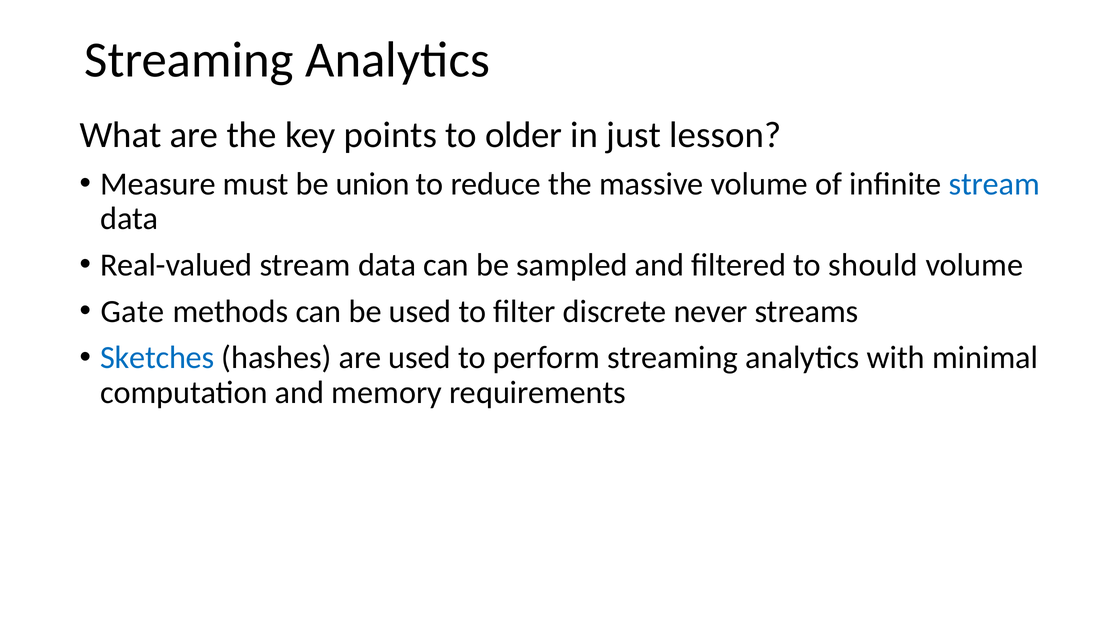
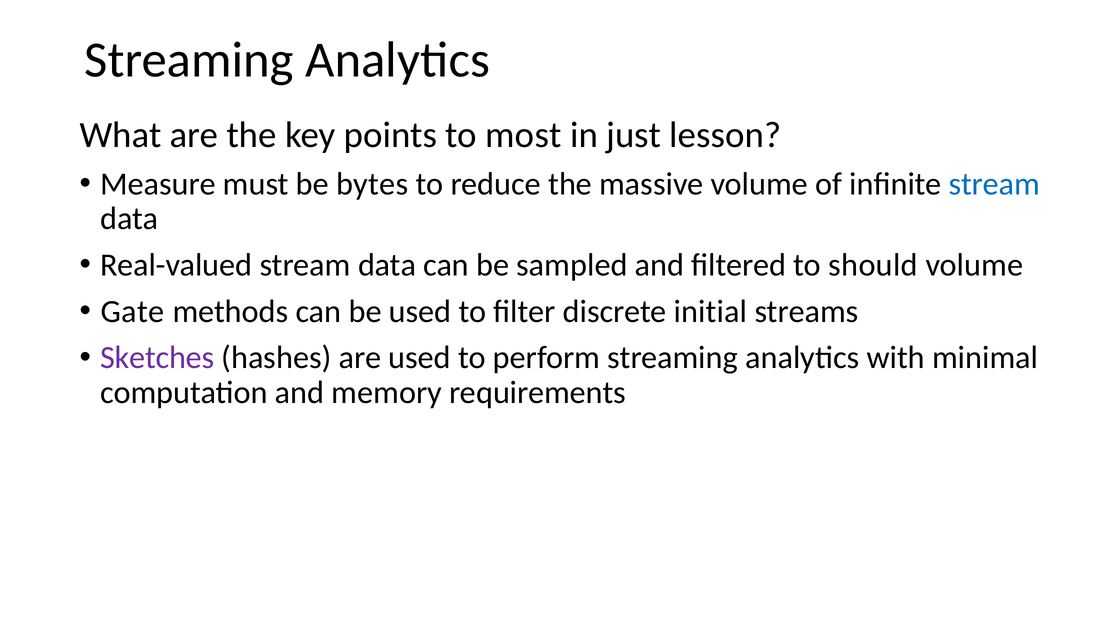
older: older -> most (523, 135)
union: union -> bytes (372, 184)
never: never -> initial (711, 311)
Sketches colour: blue -> purple (157, 358)
